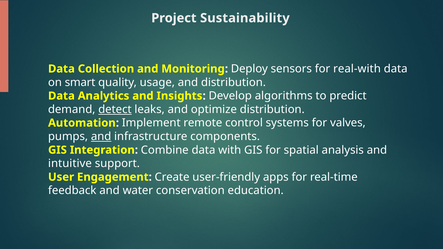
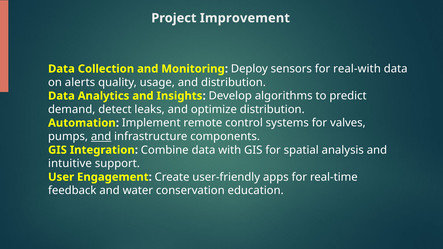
Sustainability: Sustainability -> Improvement (245, 18)
smart: smart -> alerts (80, 83)
detect underline: present -> none (115, 110)
